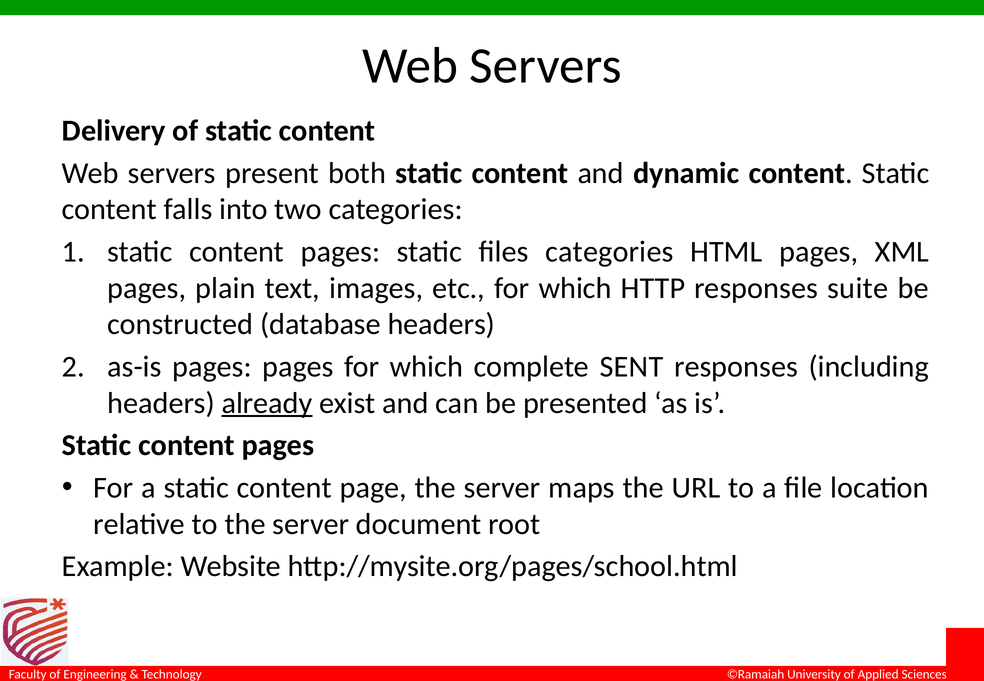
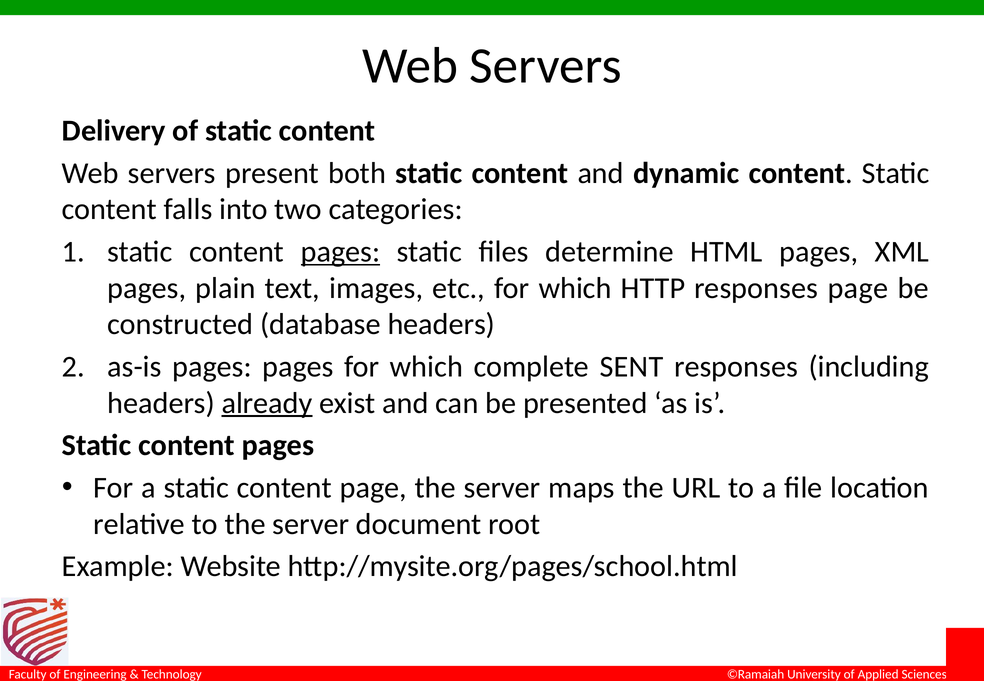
pages underline: none -> present (341, 252)
files categories: categories -> determine (610, 252)
responses suite: suite -> page (858, 288)
